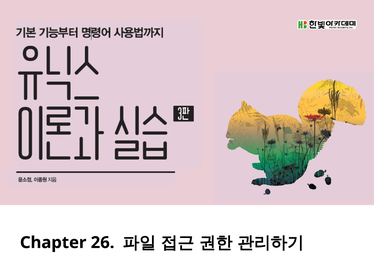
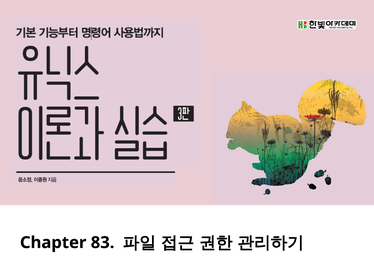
26: 26 -> 83 (103, 243)
